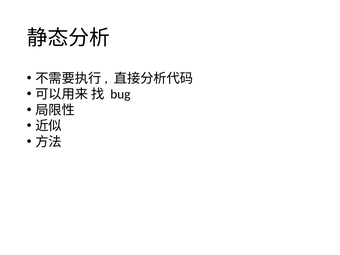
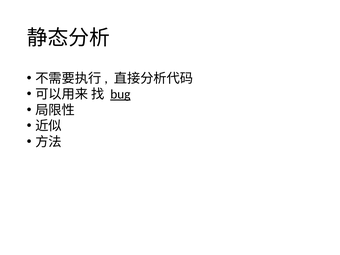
bug underline: none -> present (120, 94)
